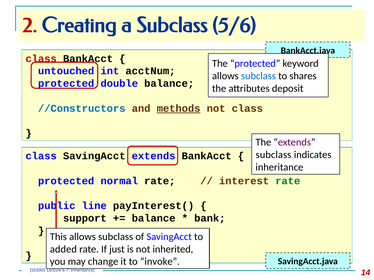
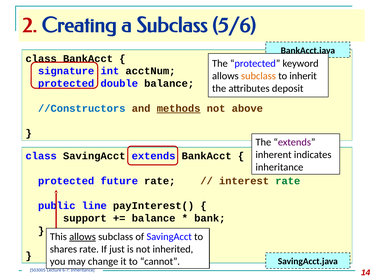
class colour: red -> black (41, 59)
untouched: untouched -> signature (66, 71)
subclass colour: blue -> orange (258, 76)
shares: shares -> inherit (303, 76)
not class: class -> above (247, 109)
subclass: subclass -> inherent (274, 155)
normal: normal -> future (119, 181)
allows underline: none -> present (83, 237)
added: added -> shares (63, 250)
invoke: invoke -> cannot (160, 262)
